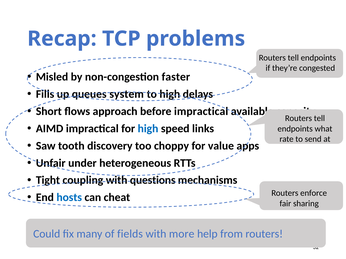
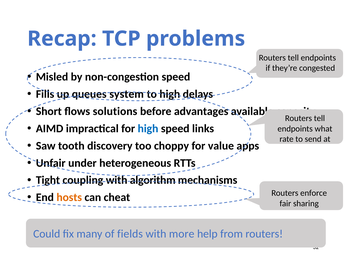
non-congestion faster: faster -> speed (176, 77)
approach: approach -> solutions (115, 111)
before impractical: impractical -> advantages (201, 111)
questions: questions -> algorithm (153, 181)
hosts colour: blue -> orange (69, 198)
